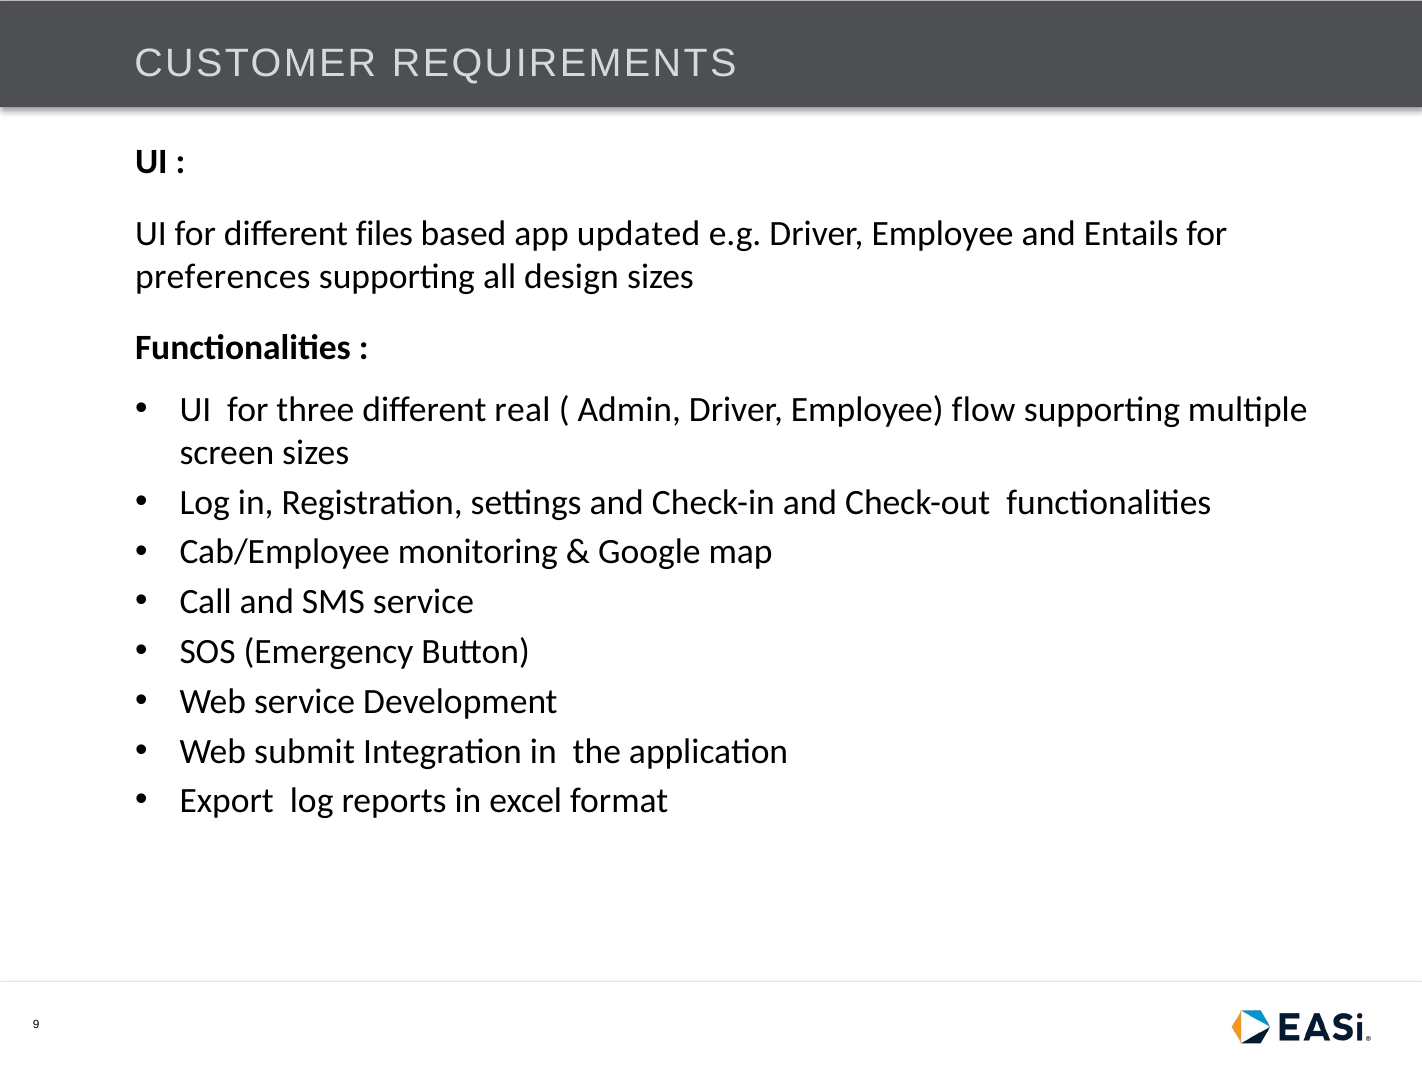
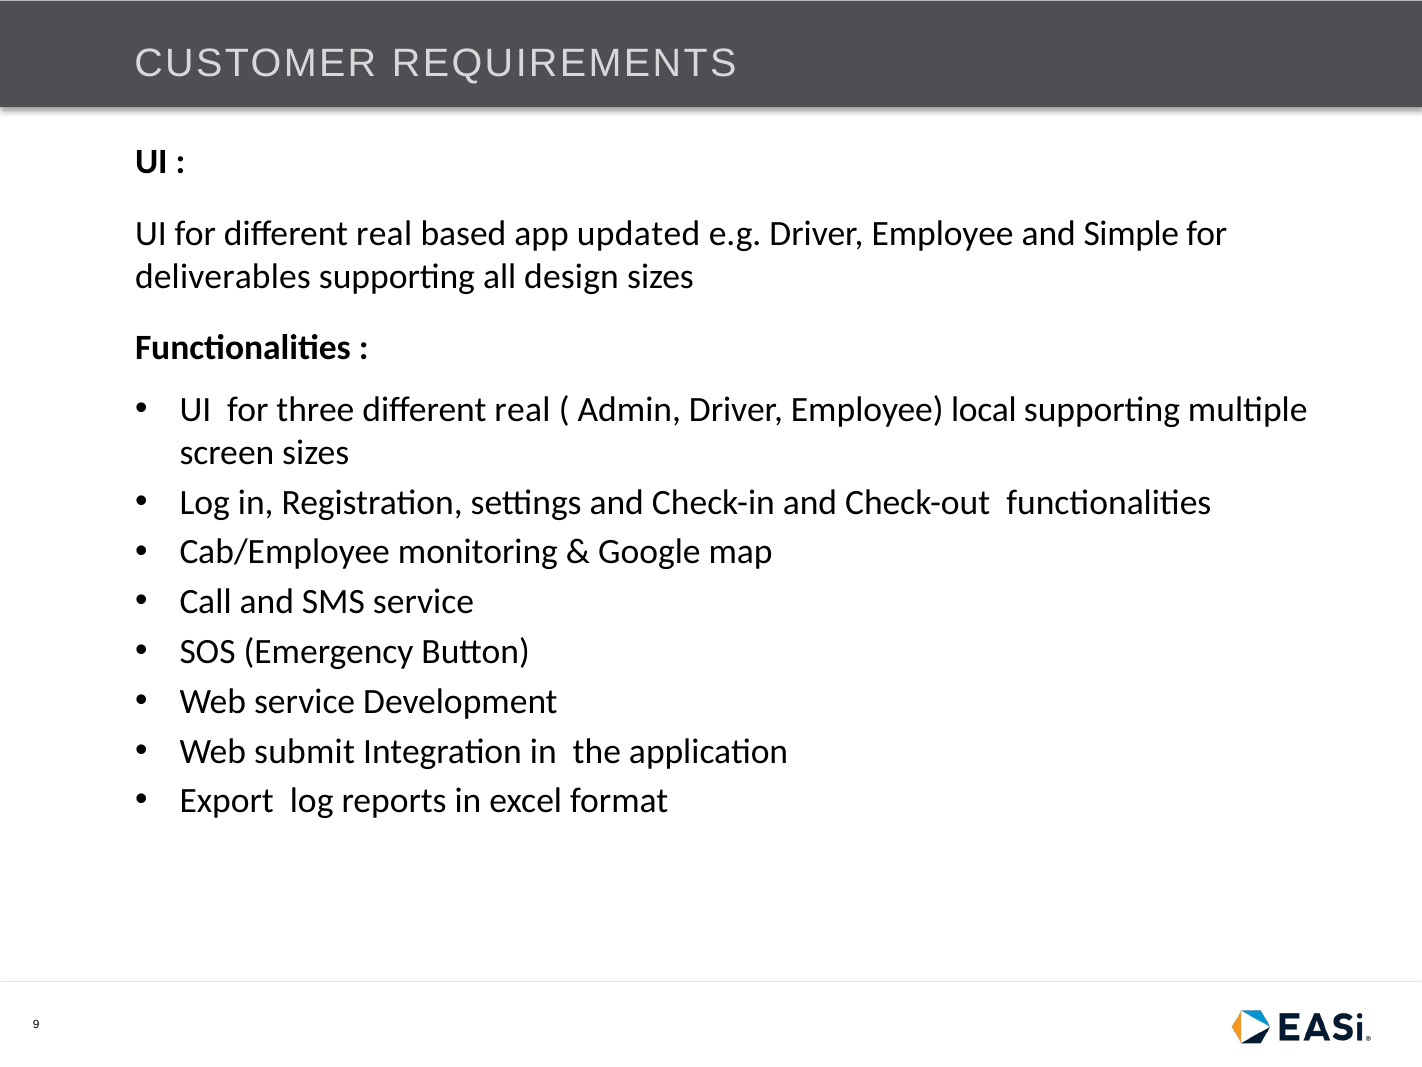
for different files: files -> real (384, 234)
Entails: Entails -> Simple (1131, 234)
preferences: preferences -> deliverables (223, 276)
flow: flow -> local (984, 410)
